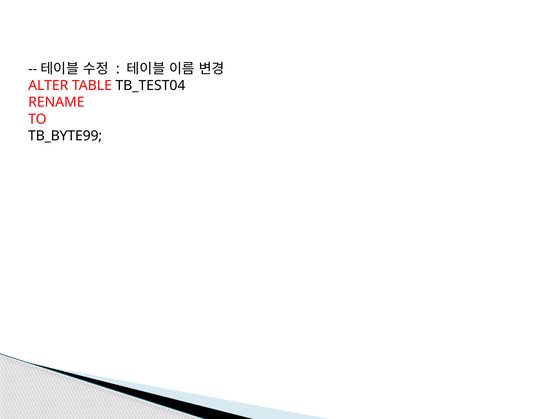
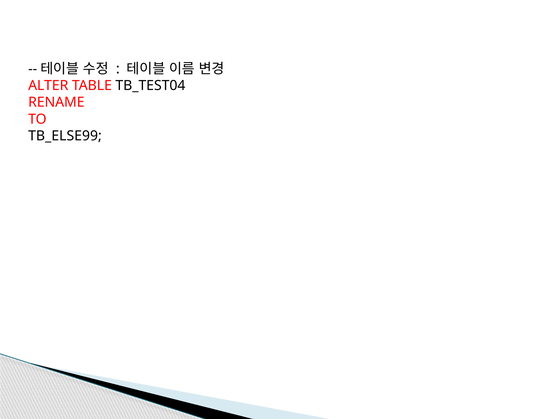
TB_BYTE99: TB_BYTE99 -> TB_ELSE99 (65, 136)
